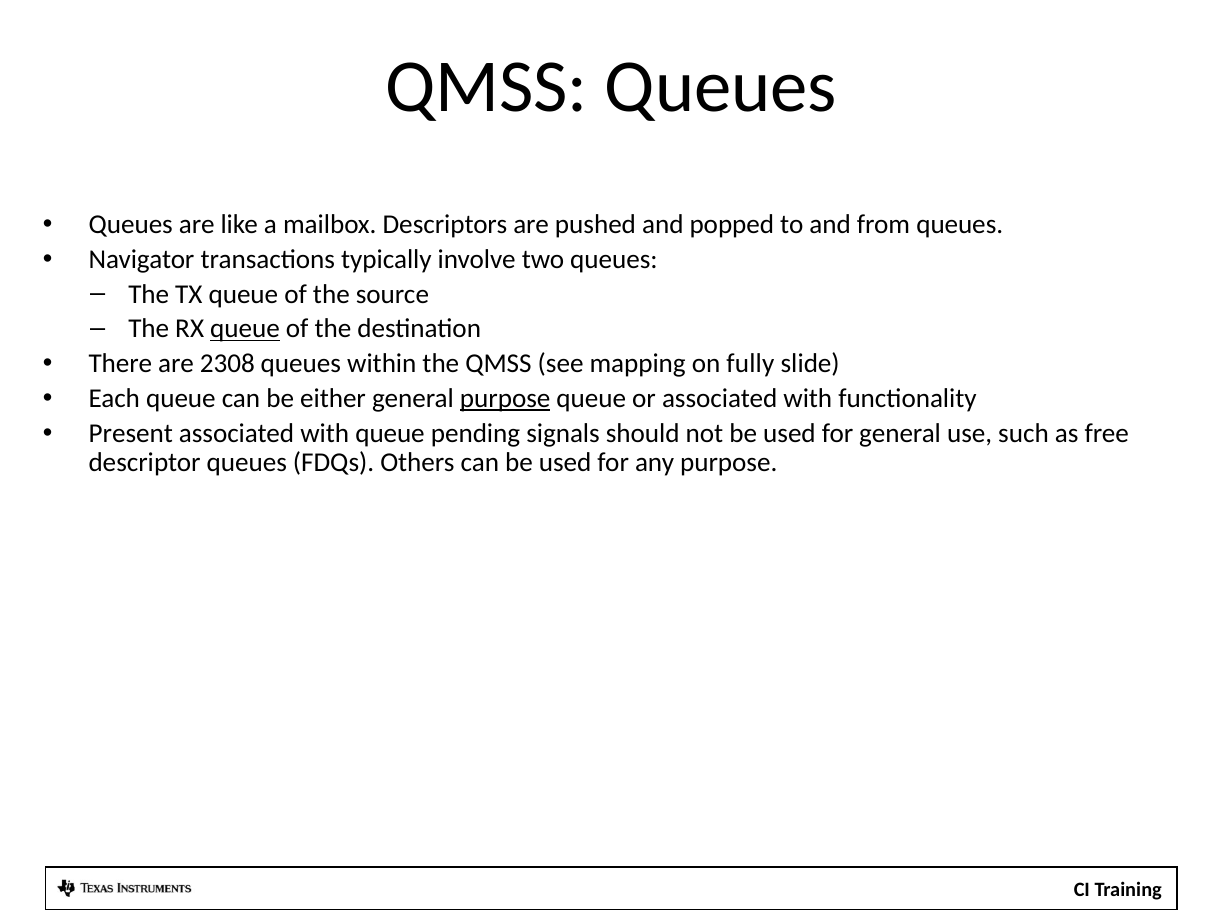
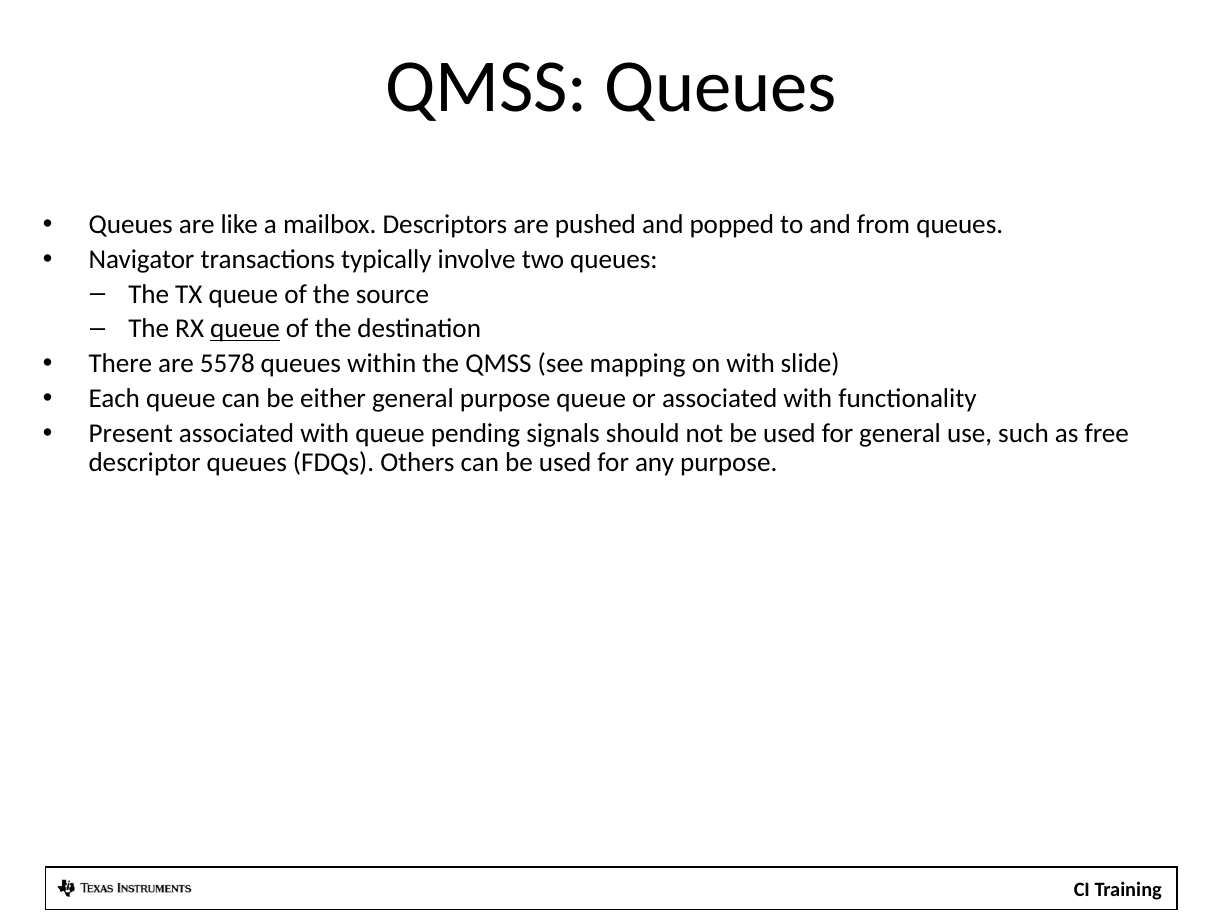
2308: 2308 -> 5578 (227, 363)
on fully: fully -> with (751, 363)
purpose underline: present -> none (505, 398)
